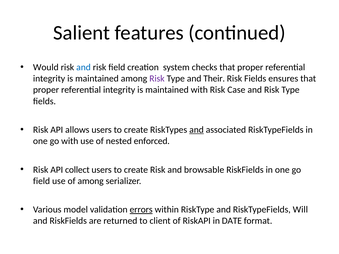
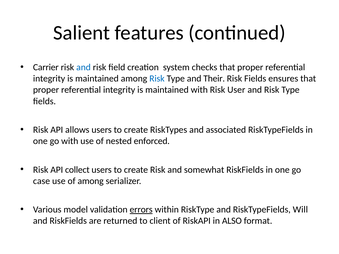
Would: Would -> Carrier (46, 67)
Risk colour: purple -> blue (157, 79)
Case: Case -> User (236, 90)
and underline: present -> none (197, 130)
browsable: browsable -> somewhat (204, 170)
field: field -> case (42, 181)
DATE: DATE -> ALSO (232, 221)
